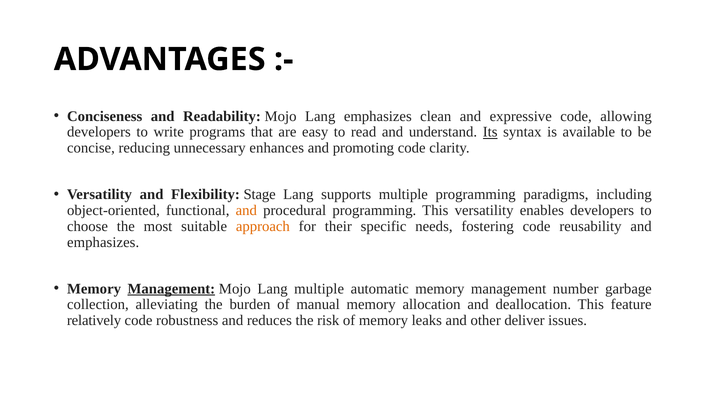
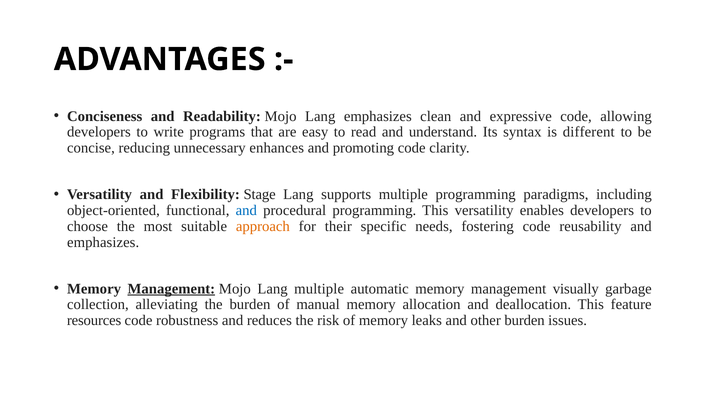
Its underline: present -> none (490, 132)
available: available -> different (589, 132)
and colour: orange -> blue (246, 210)
number: number -> visually (576, 289)
relatively: relatively -> resources (94, 321)
other deliver: deliver -> burden (525, 321)
